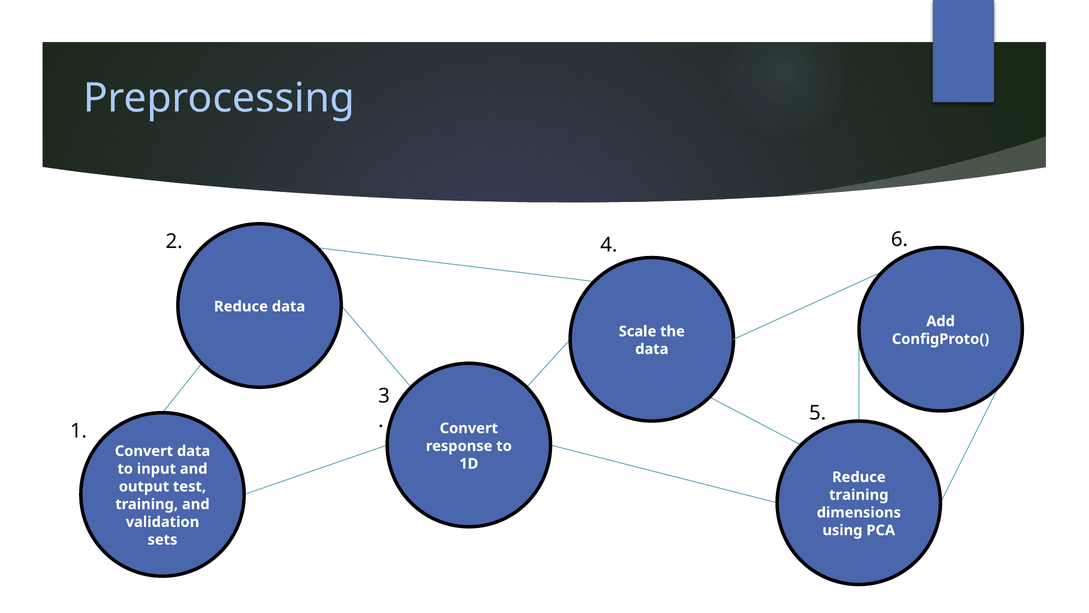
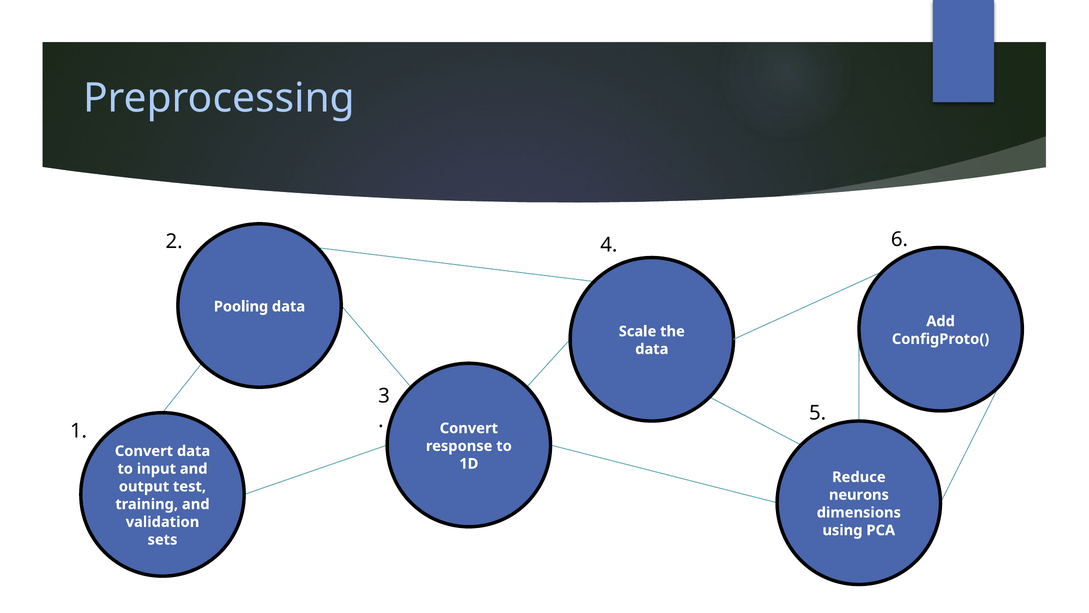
Reduce: Reduce -> Pooling (241, 306)
training: training -> neurons (859, 495)
